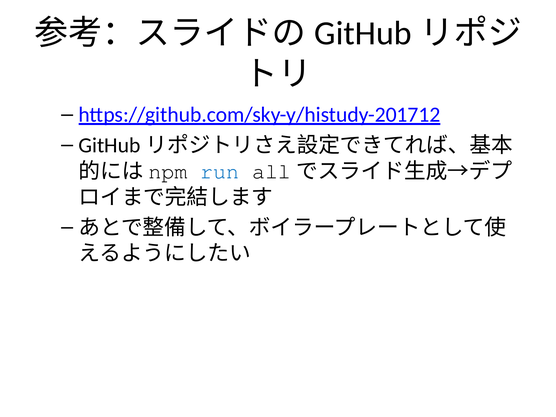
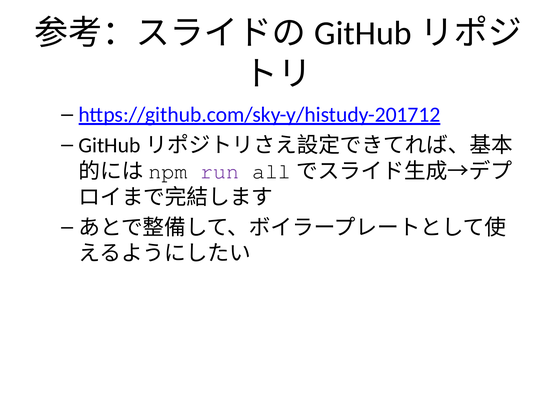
run colour: blue -> purple (220, 171)
